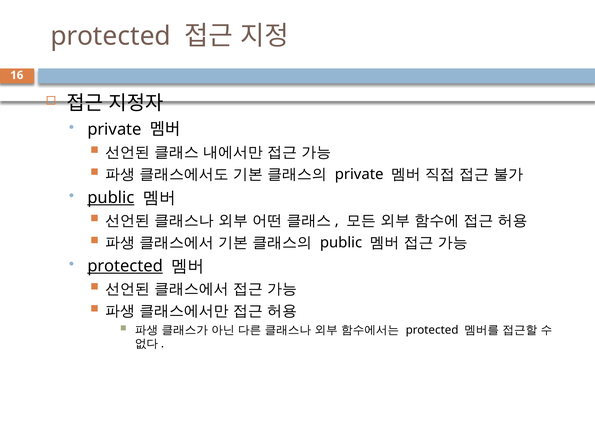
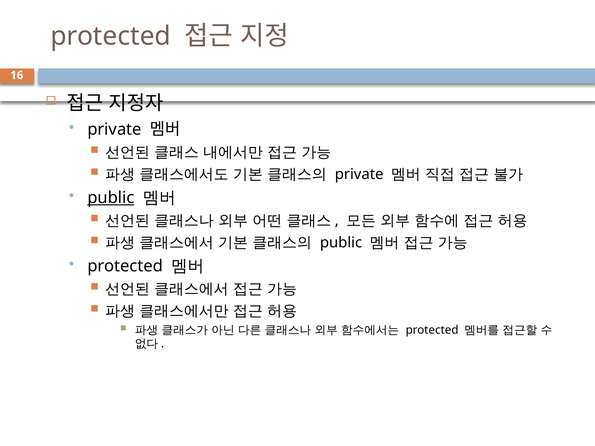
protected underline: present -> none (125, 266)
